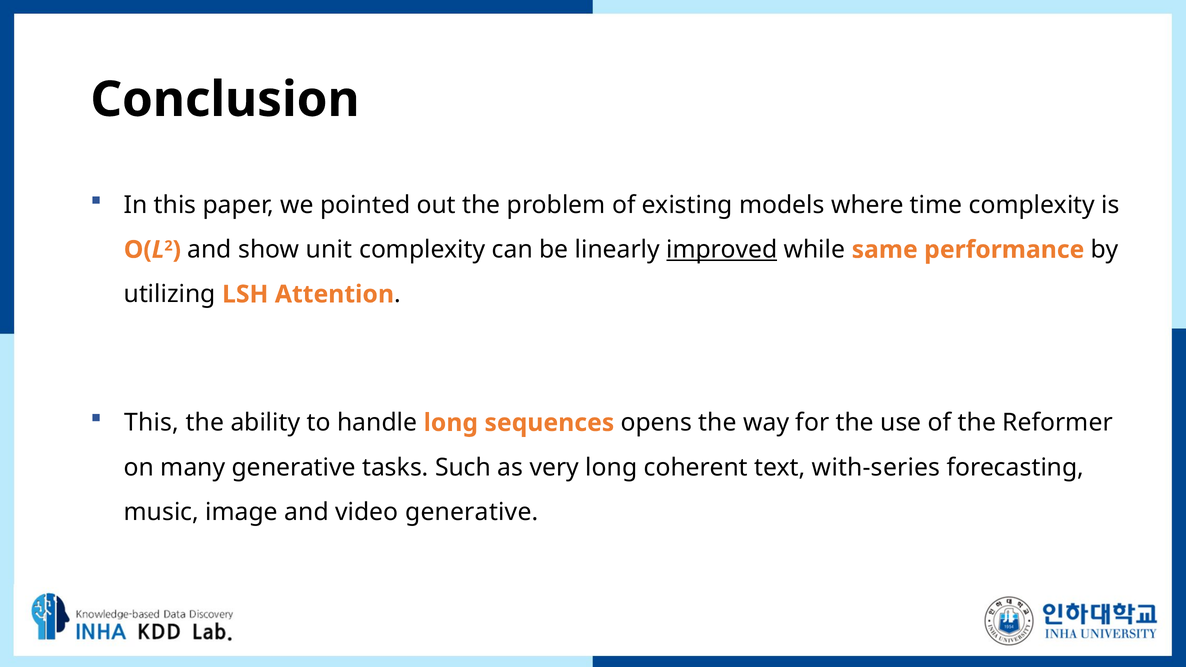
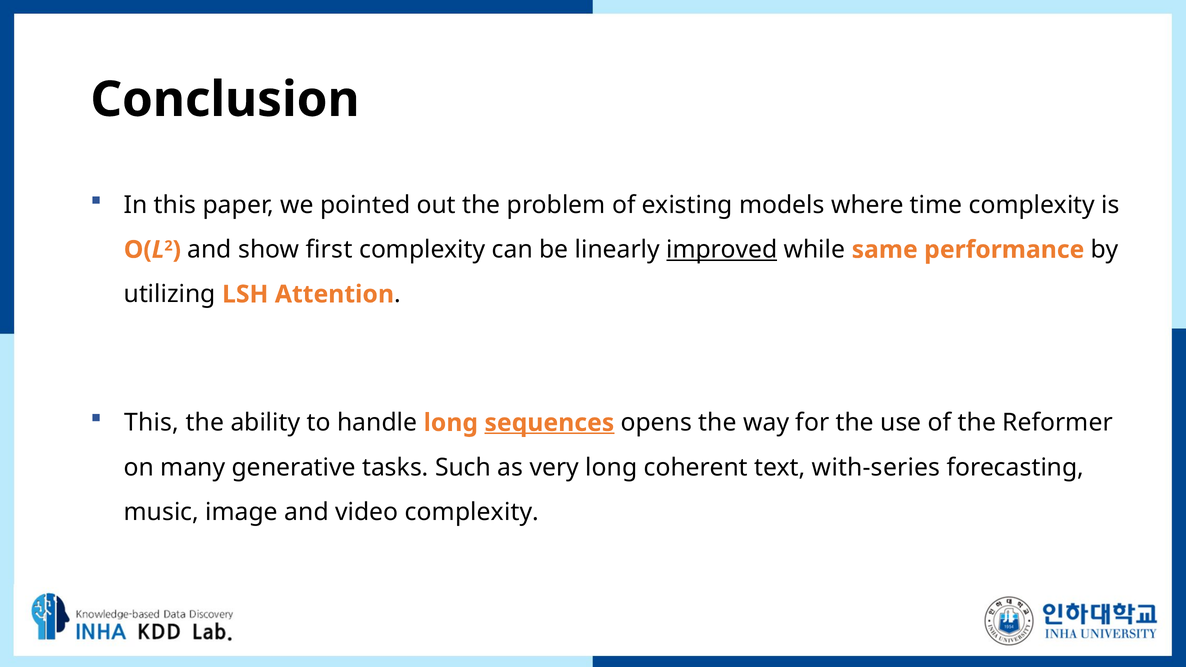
unit: unit -> first (329, 250)
sequences underline: none -> present (549, 423)
video generative: generative -> complexity (472, 512)
